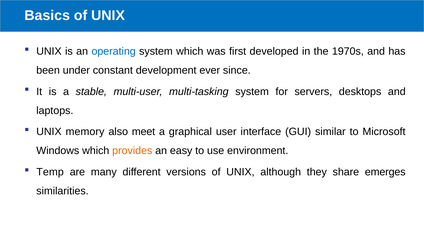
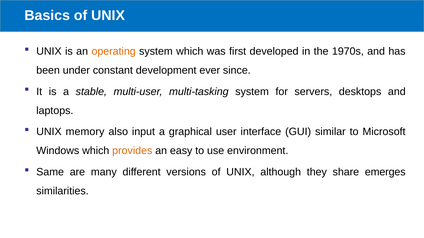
operating colour: blue -> orange (114, 51)
meet: meet -> input (143, 132)
Temp: Temp -> Same (50, 172)
